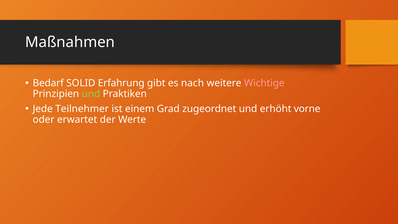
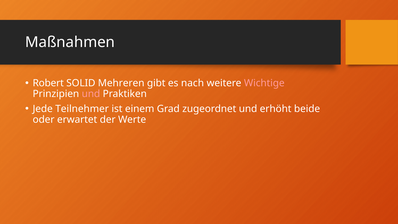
Bedarf: Bedarf -> Robert (48, 83)
Erfahrung: Erfahrung -> Mehreren (121, 83)
und colour: light green -> pink (91, 94)
vorne: vorne -> beide (307, 109)
